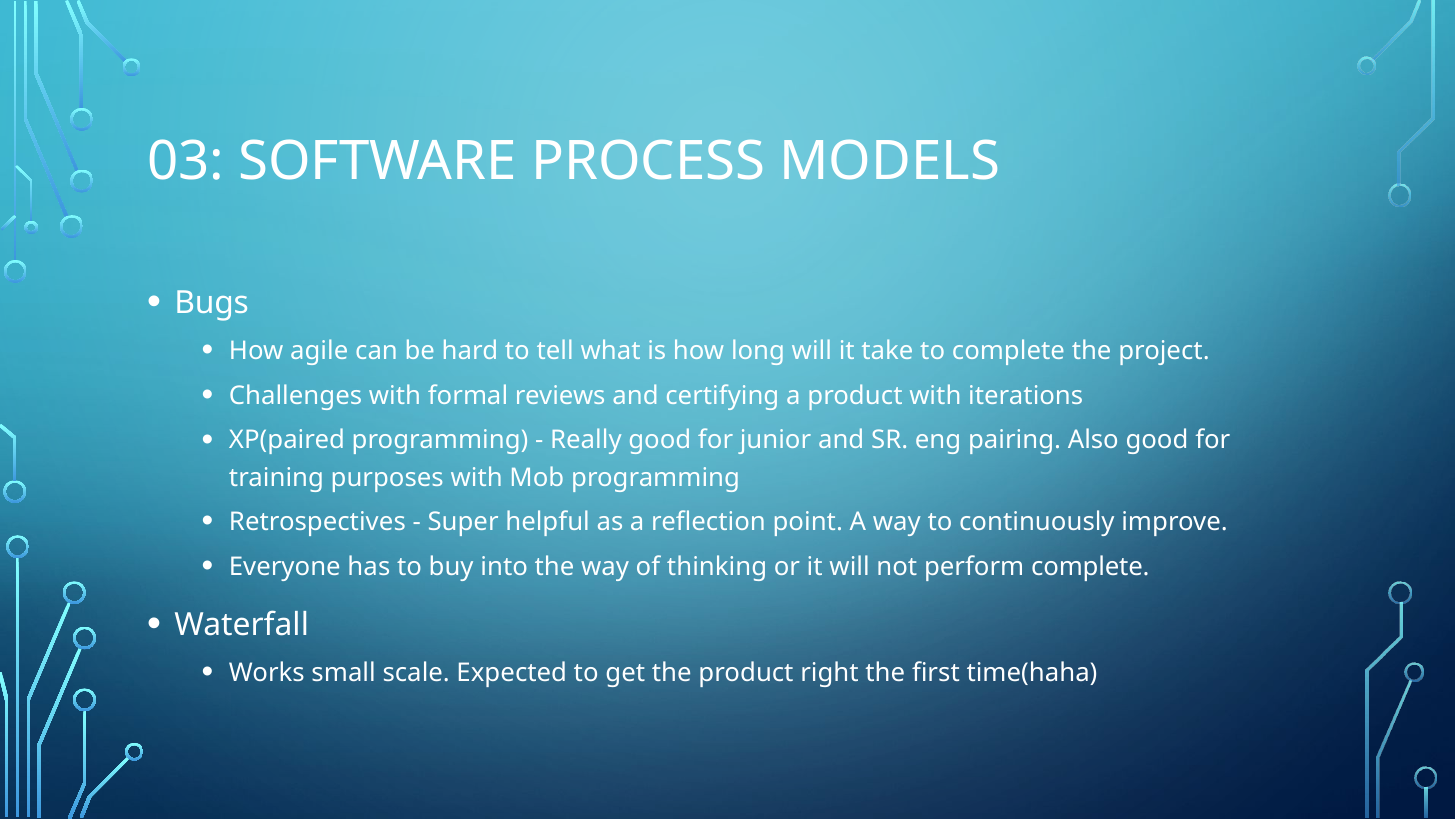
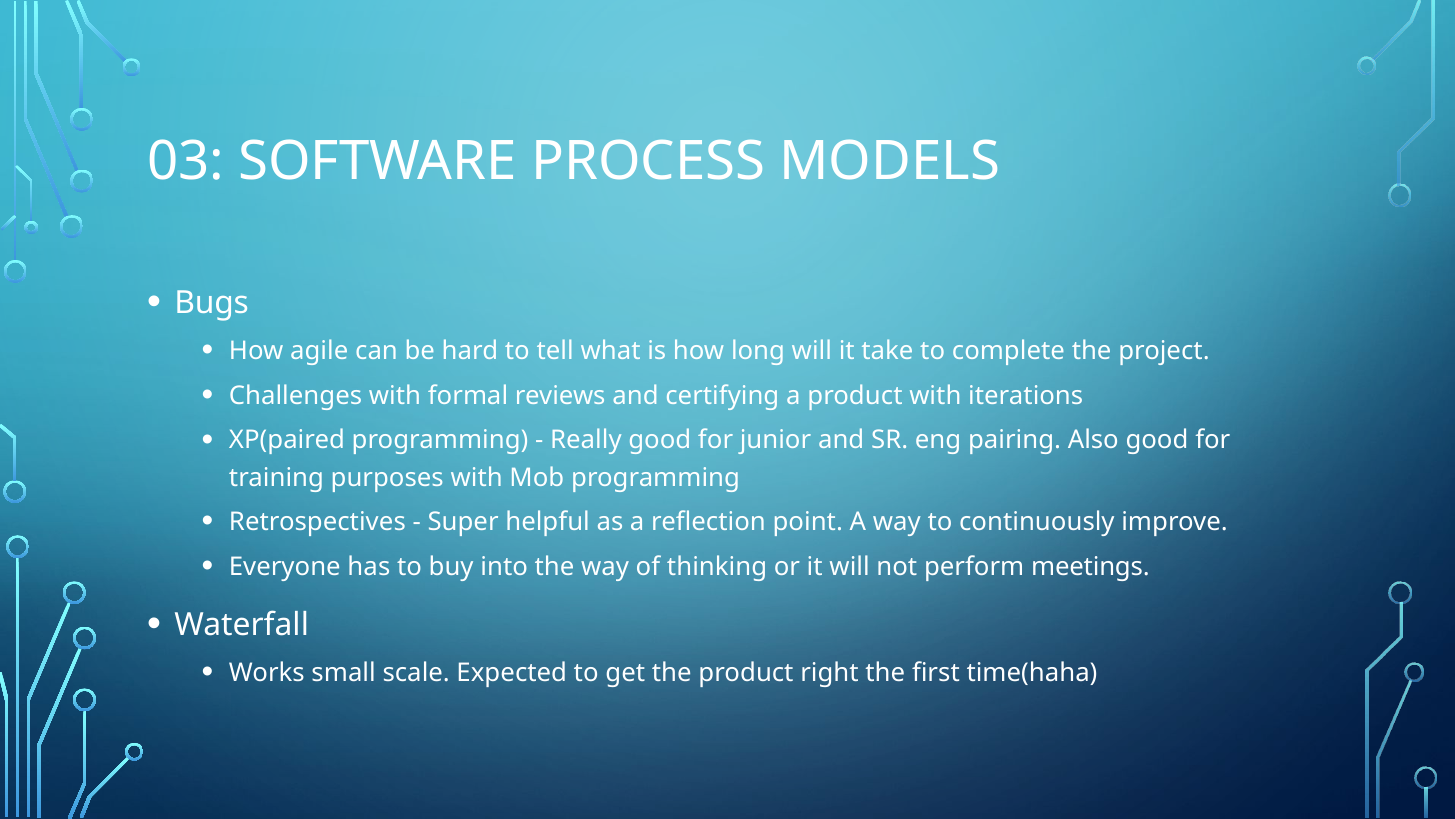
perform complete: complete -> meetings (1090, 567)
